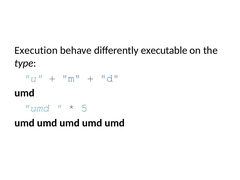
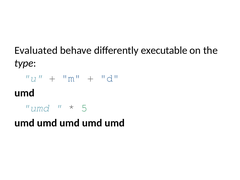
Execution: Execution -> Evaluated (36, 50)
